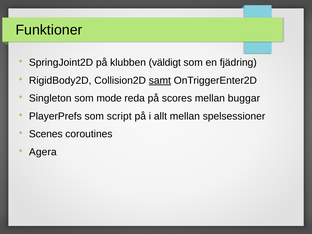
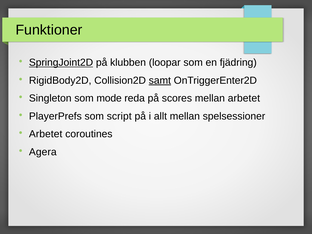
SpringJoint2D underline: none -> present (61, 63)
väldigt: väldigt -> loopar (165, 63)
mellan buggar: buggar -> arbetet (244, 98)
Scenes: Scenes -> Arbetet (46, 134)
